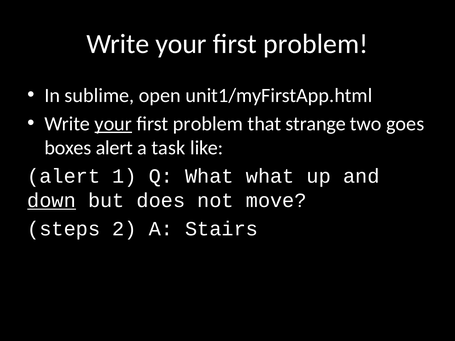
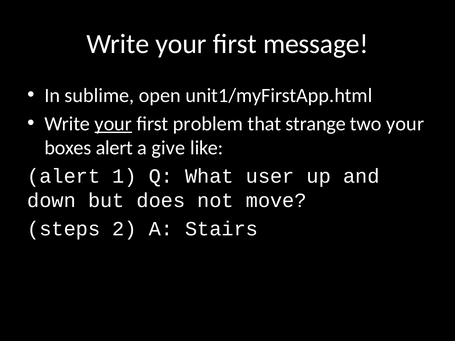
problem: problem -> message (316, 44)
two goes: goes -> your (405, 124)
task: task -> give (168, 148)
What what: what -> user (270, 176)
down underline: present -> none (52, 201)
